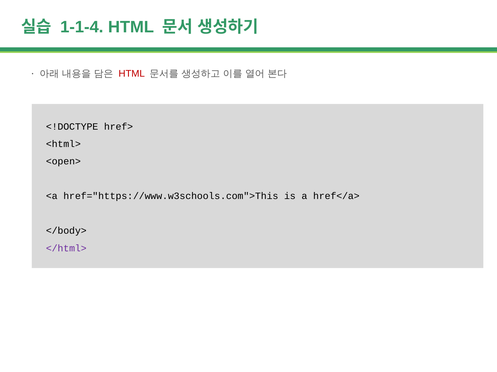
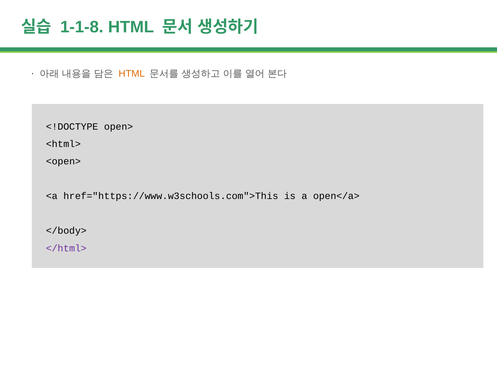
1-1-4: 1-1-4 -> 1-1-8 (82, 27)
HTML colour: red -> orange (132, 74)
href>: href> -> open> (119, 127)
href</a>: href</a> -> open</a> (336, 196)
